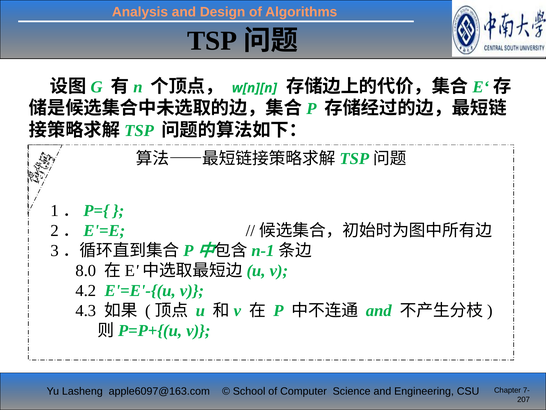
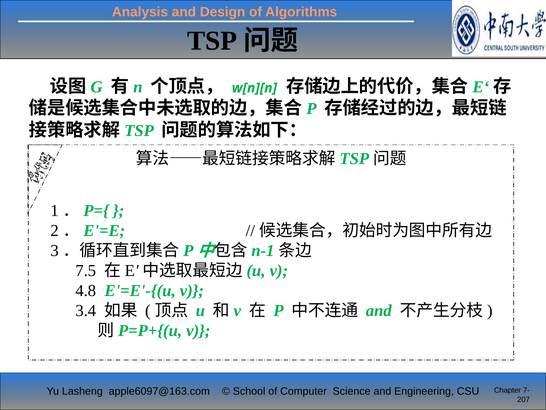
8.0: 8.0 -> 7.5 (86, 270)
4.2: 4.2 -> 4.8 (86, 290)
4.3: 4.3 -> 3.4 (86, 310)
